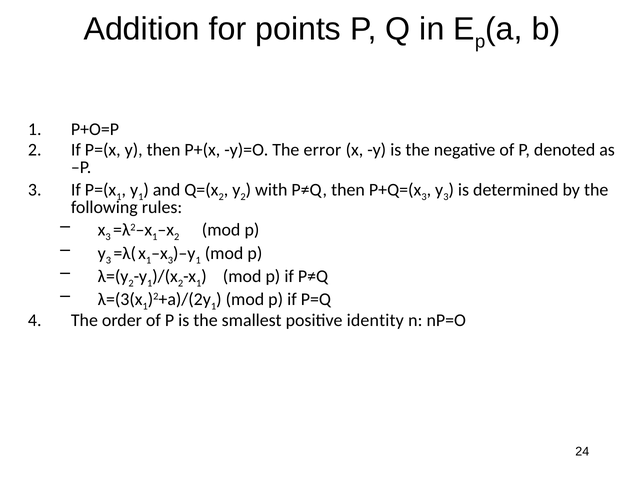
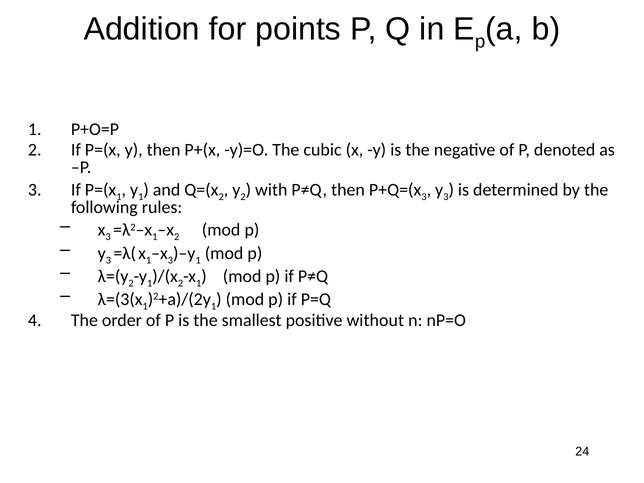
error: error -> cubic (322, 150)
identity: identity -> without (375, 321)
